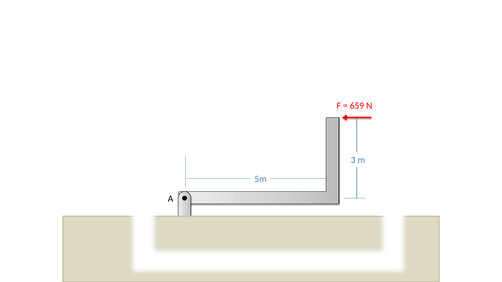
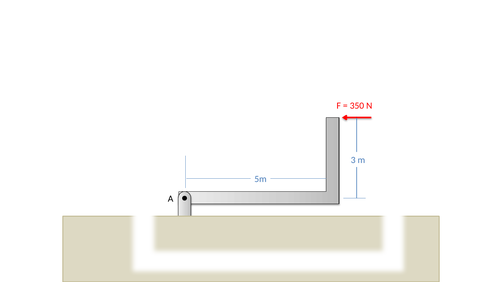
659: 659 -> 350 (357, 106)
